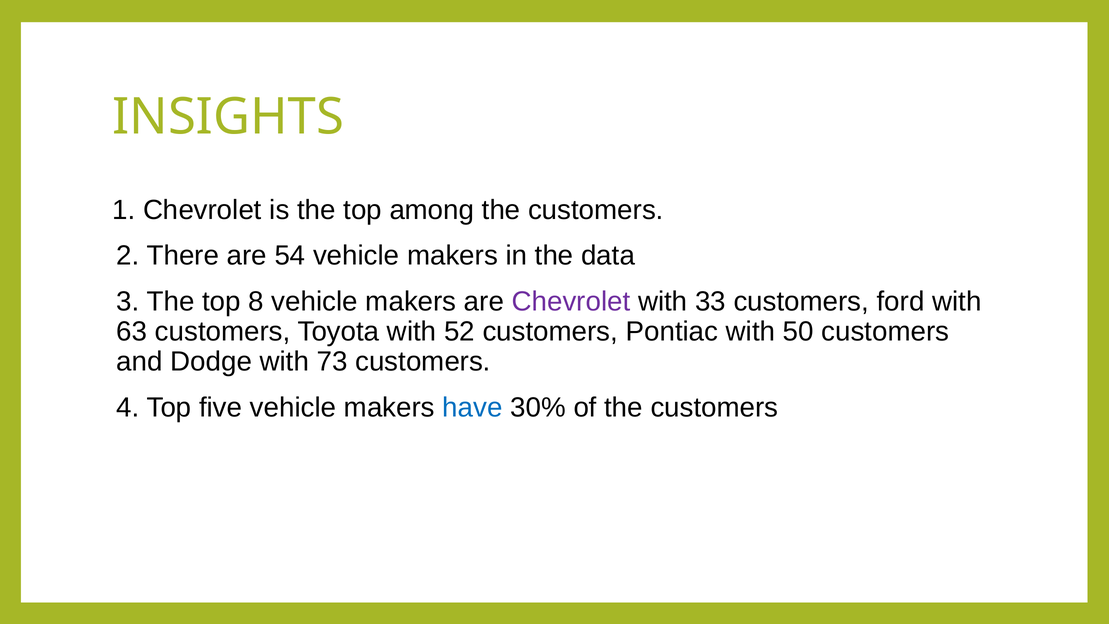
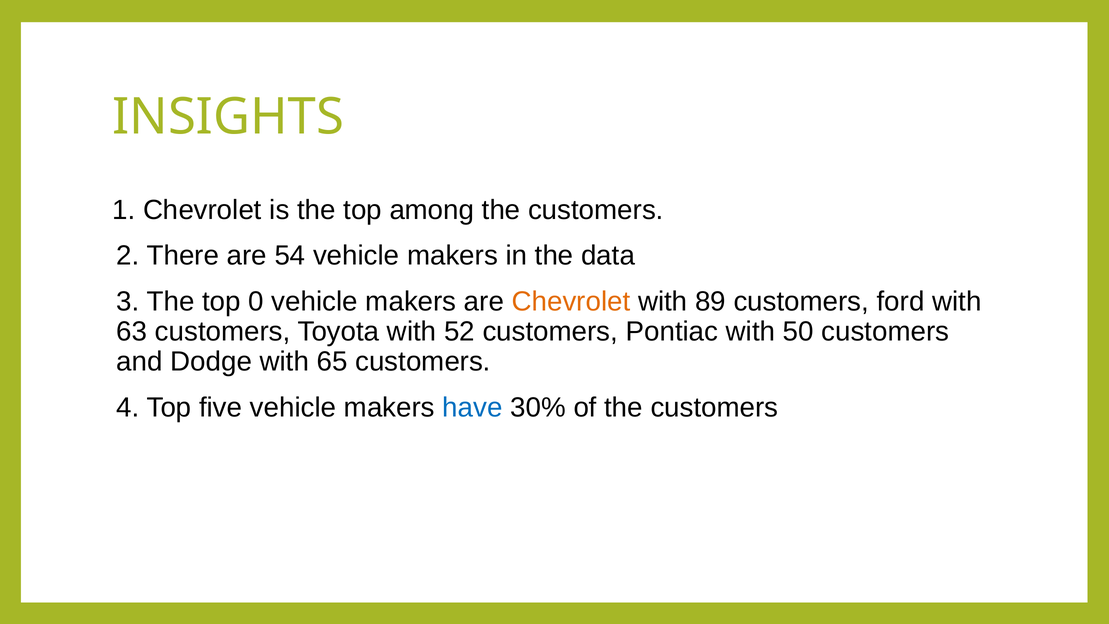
8: 8 -> 0 (256, 302)
Chevrolet colour: purple -> orange (571, 302)
33: 33 -> 89 (710, 302)
73: 73 -> 65 (332, 362)
